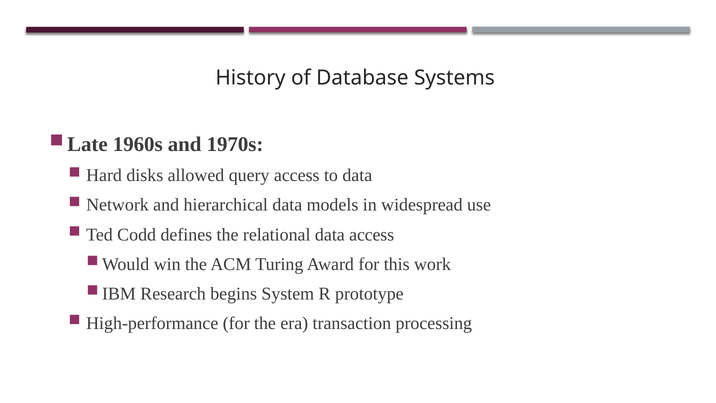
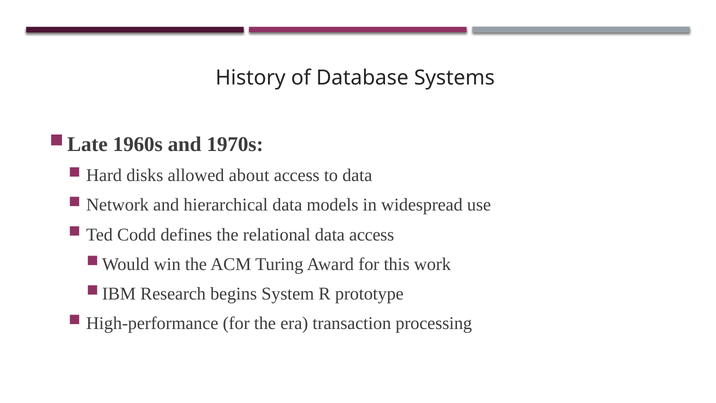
query: query -> about (249, 175)
